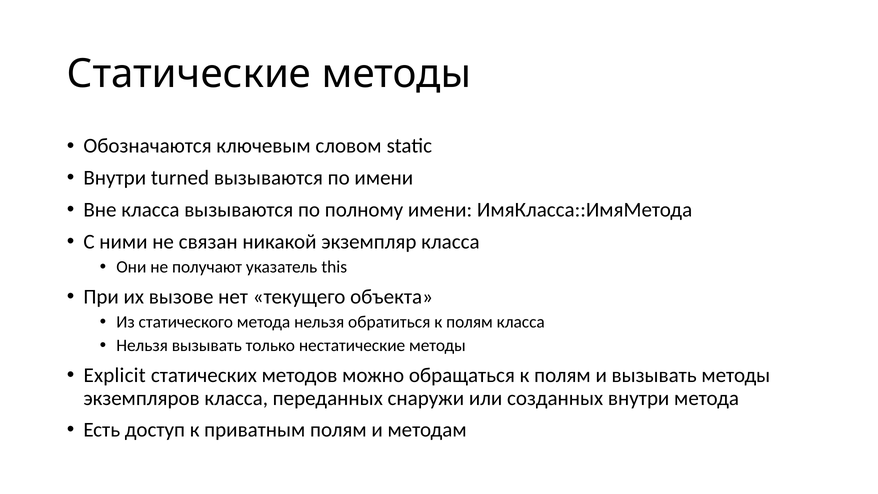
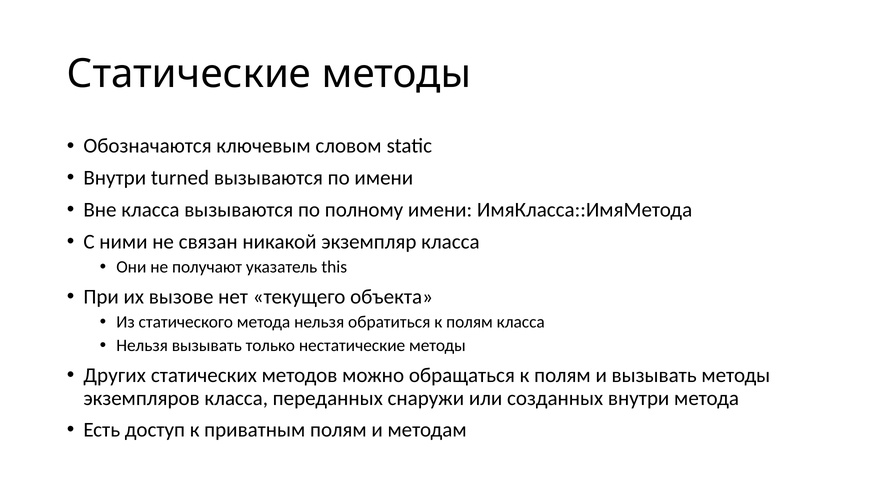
Explicit: Explicit -> Других (115, 375)
